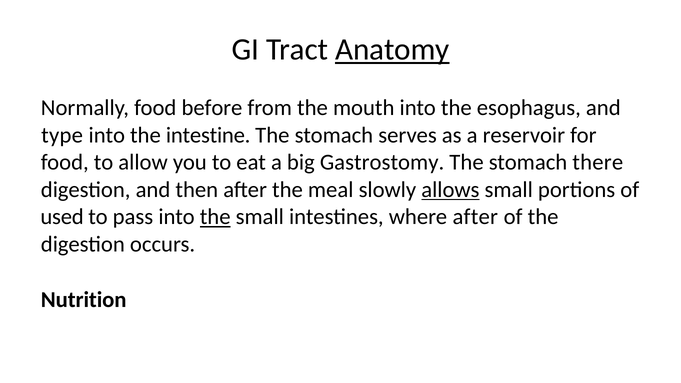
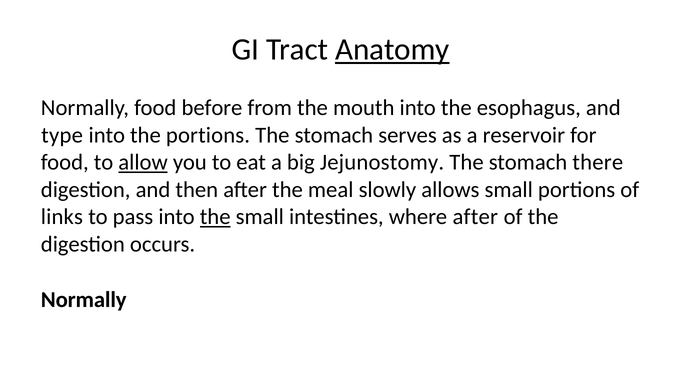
the intestine: intestine -> portions (208, 135)
allow underline: none -> present (143, 162)
Gastrostomy: Gastrostomy -> Jejunostomy (382, 162)
allows underline: present -> none (450, 190)
used: used -> links (62, 217)
Nutrition: Nutrition -> Normally (84, 300)
